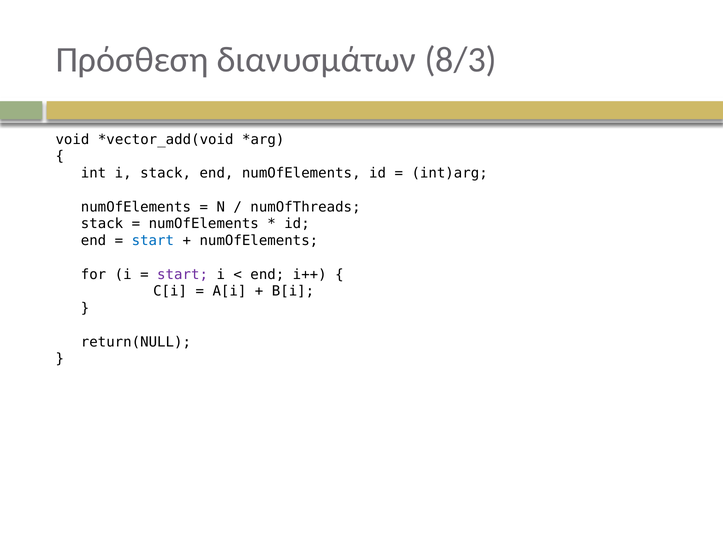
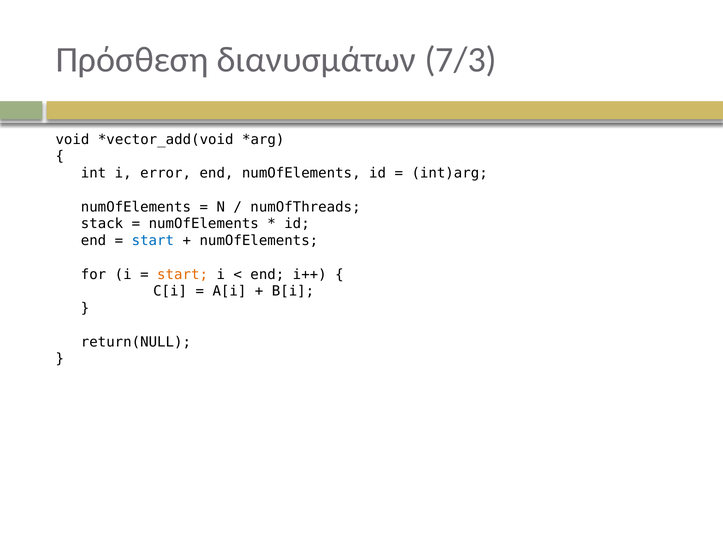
8/3: 8/3 -> 7/3 (461, 60)
i stack: stack -> error (166, 173)
start colour: purple -> orange (183, 275)
